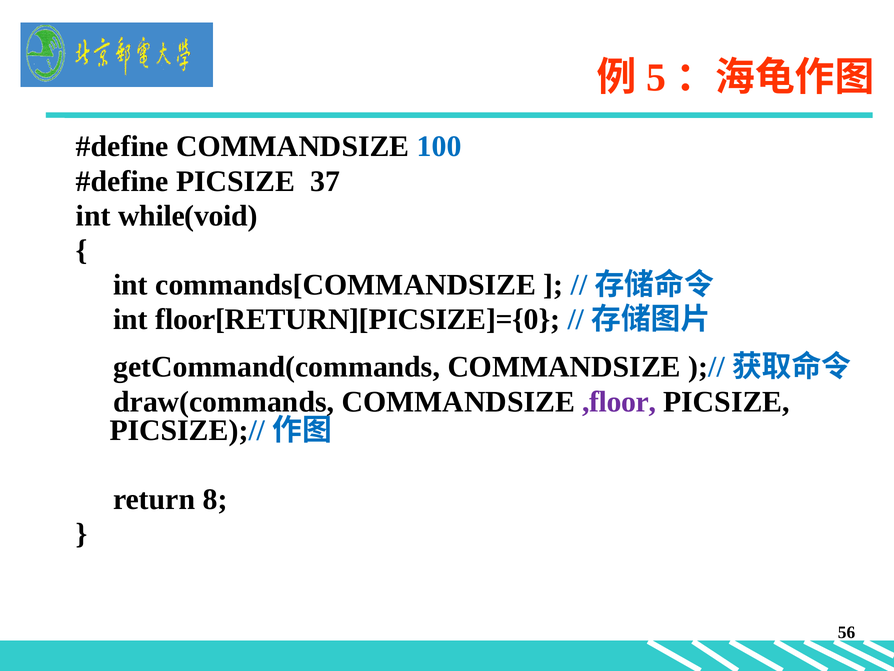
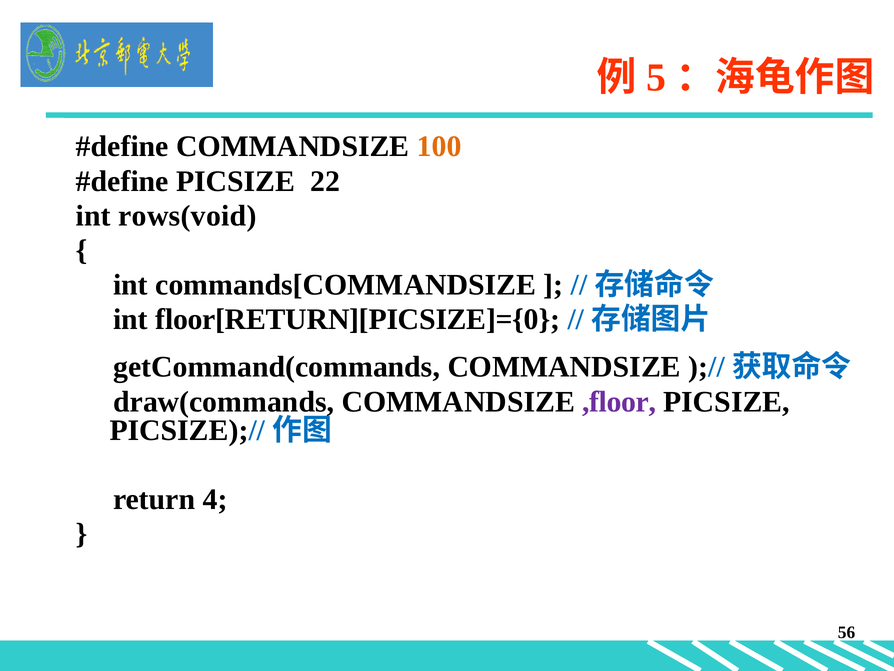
100 colour: blue -> orange (439, 146)
37: 37 -> 22 (325, 181)
while(void: while(void -> rows(void (187, 216)
8: 8 -> 4 (215, 499)
